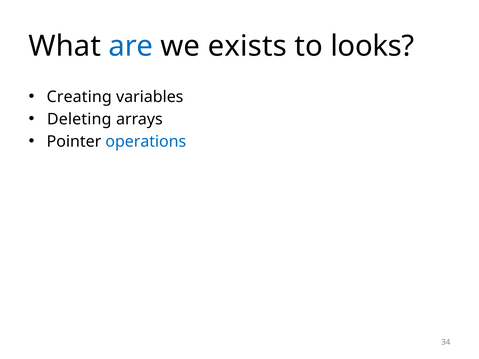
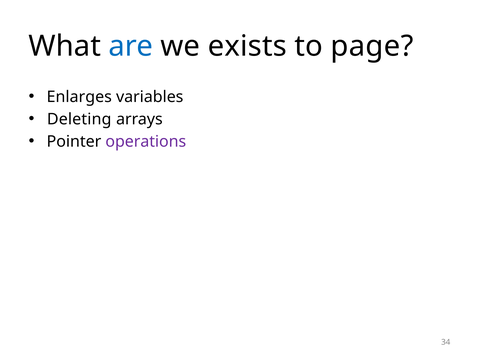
looks: looks -> page (372, 46)
Creating: Creating -> Enlarges (79, 97)
operations colour: blue -> purple (146, 142)
